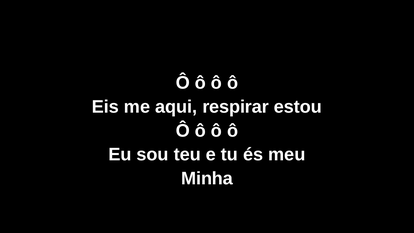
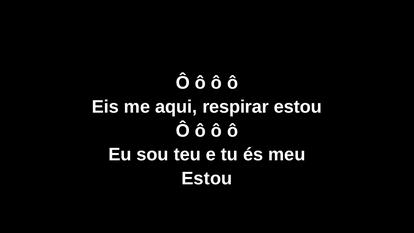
Minha: Minha -> Estou (207, 178)
